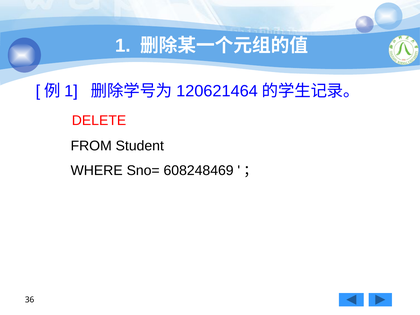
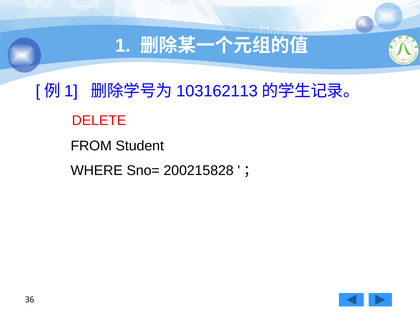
120621464: 120621464 -> 103162113 (217, 91)
608248469: 608248469 -> 200215828 (199, 170)
